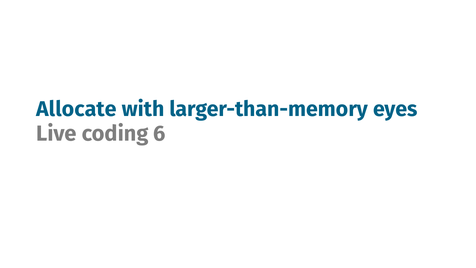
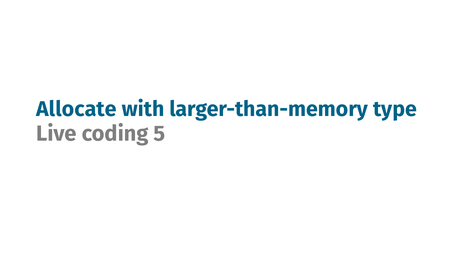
eyes: eyes -> type (395, 109)
6: 6 -> 5 (159, 133)
